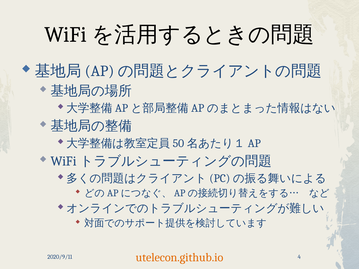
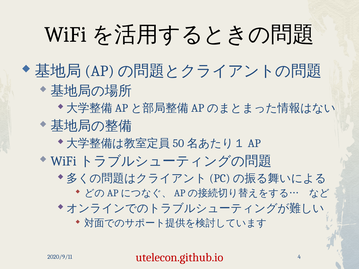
utelecon.github.io colour: orange -> red (179, 258)
